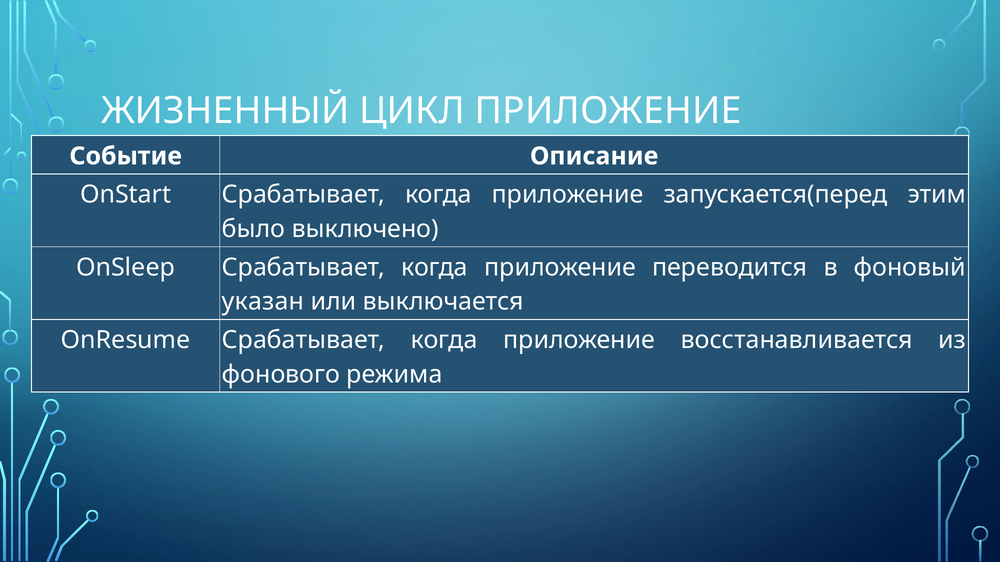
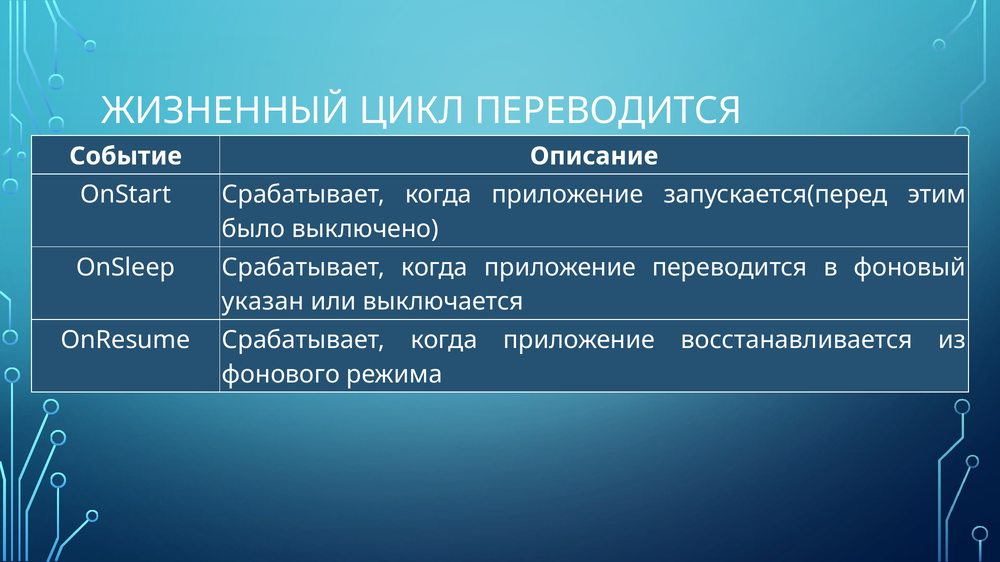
ЦИКЛ ПРИЛОЖЕНИЕ: ПРИЛОЖЕНИЕ -> ПЕРЕВОДИТСЯ (608, 111)
